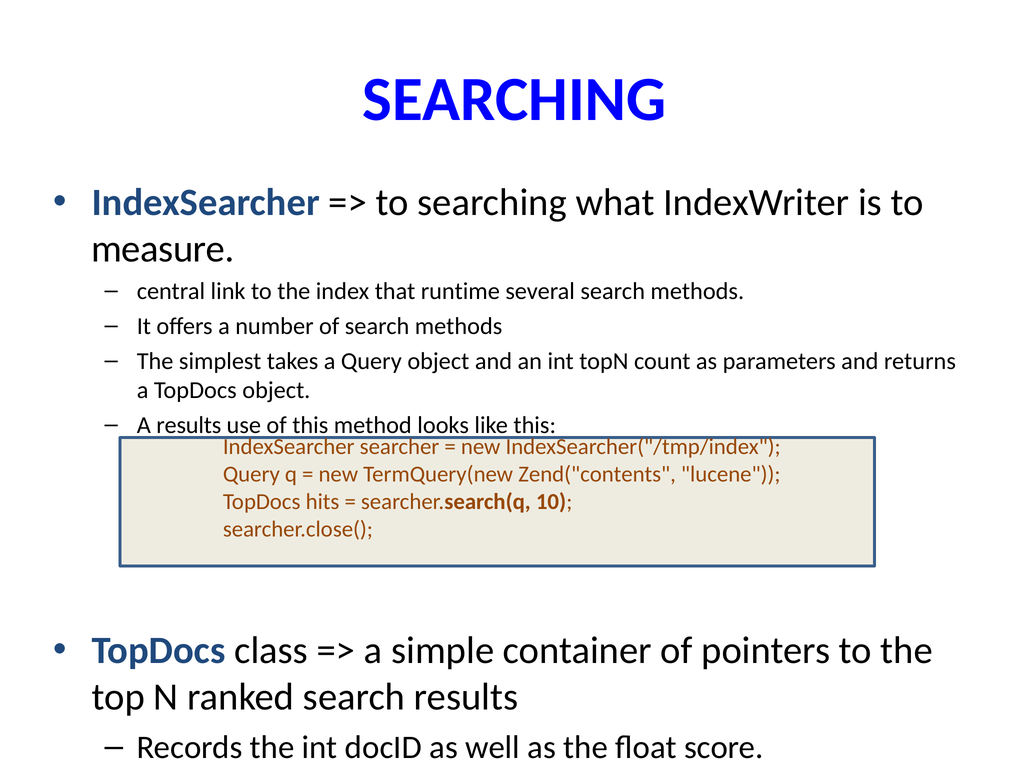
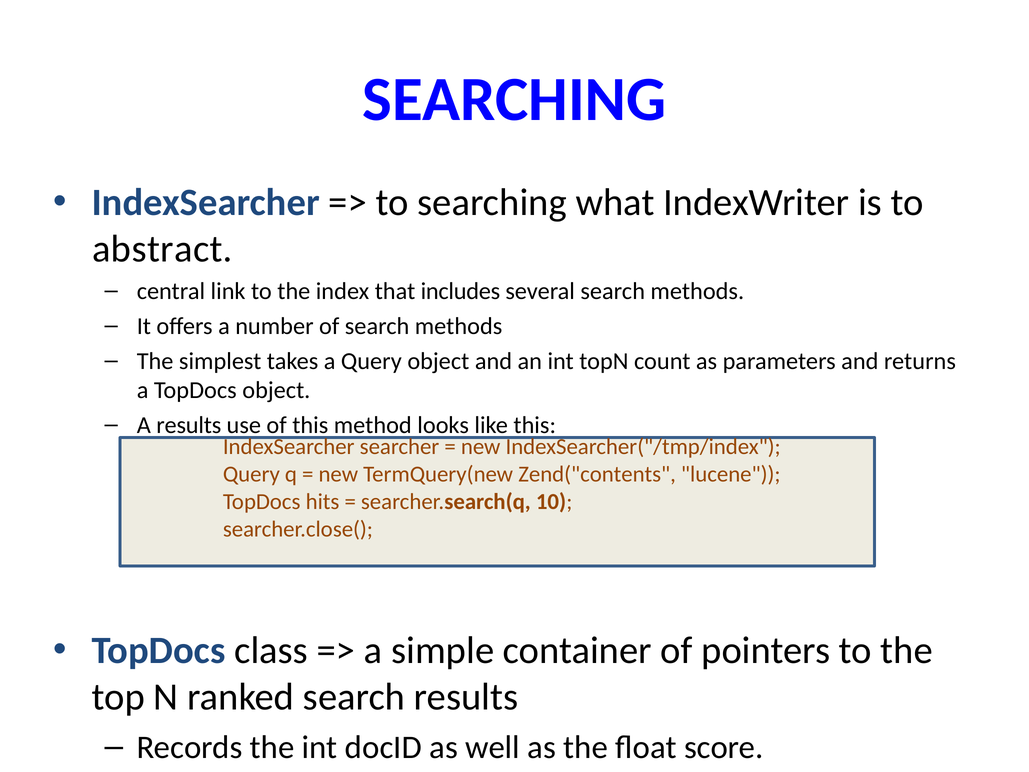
measure: measure -> abstract (162, 249)
runtime: runtime -> includes (460, 291)
